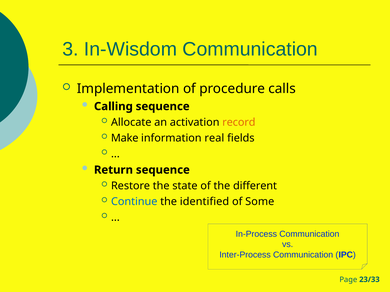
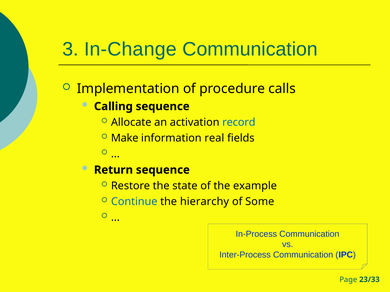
In-Wisdom: In-Wisdom -> In-Change (130, 49)
record colour: orange -> blue (239, 123)
different: different -> example (255, 186)
identified: identified -> hierarchy (205, 202)
